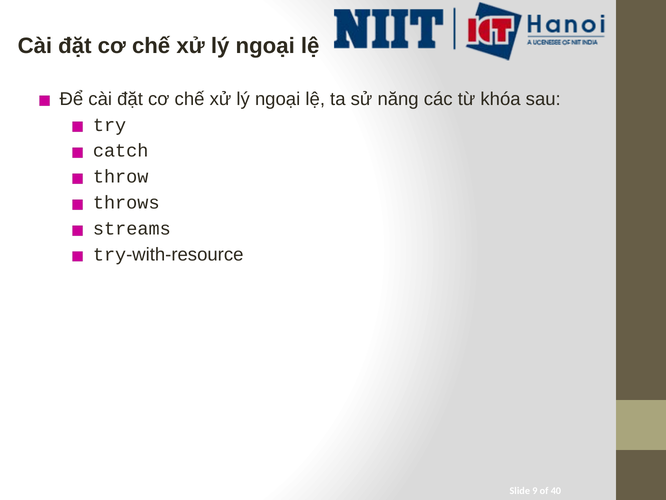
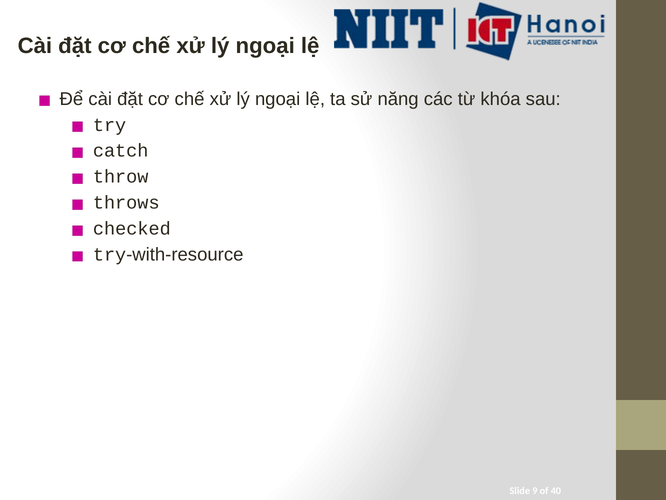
streams: streams -> checked (132, 228)
